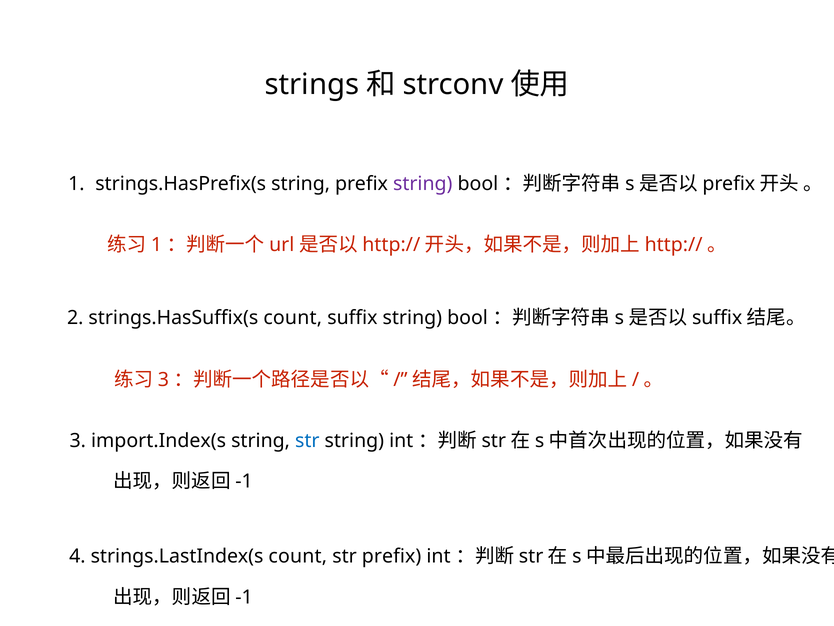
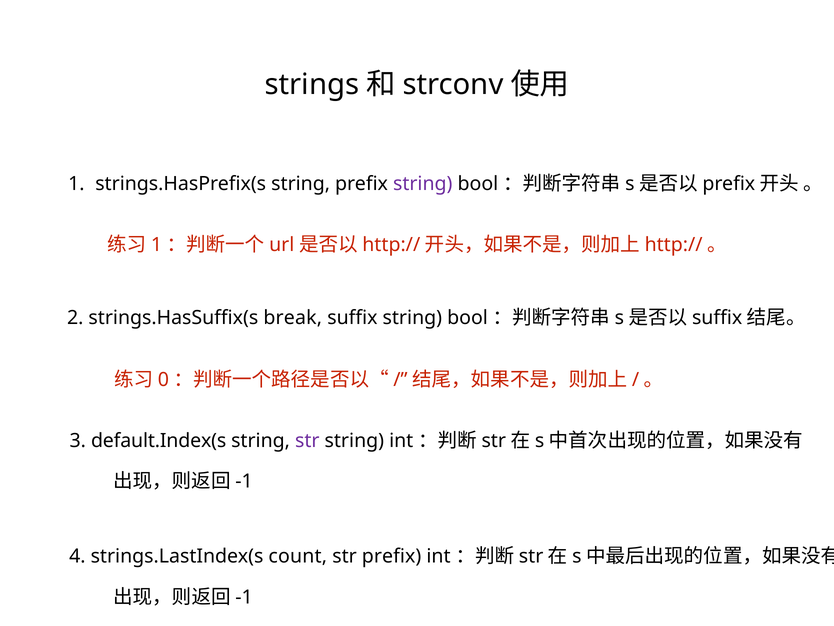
strings.HasSuffix(s count: count -> break (293, 317)
3: 3 -> 0 (163, 379)
import.Index(s: import.Index(s -> default.Index(s (159, 440)
str colour: blue -> purple (307, 440)
